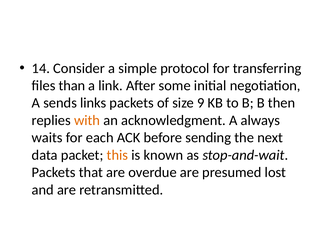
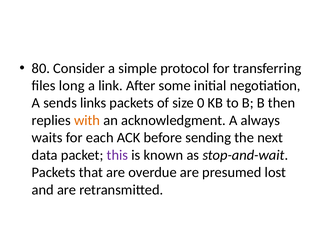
14: 14 -> 80 (41, 68)
than: than -> long (72, 86)
9: 9 -> 0 (201, 103)
this colour: orange -> purple (117, 155)
